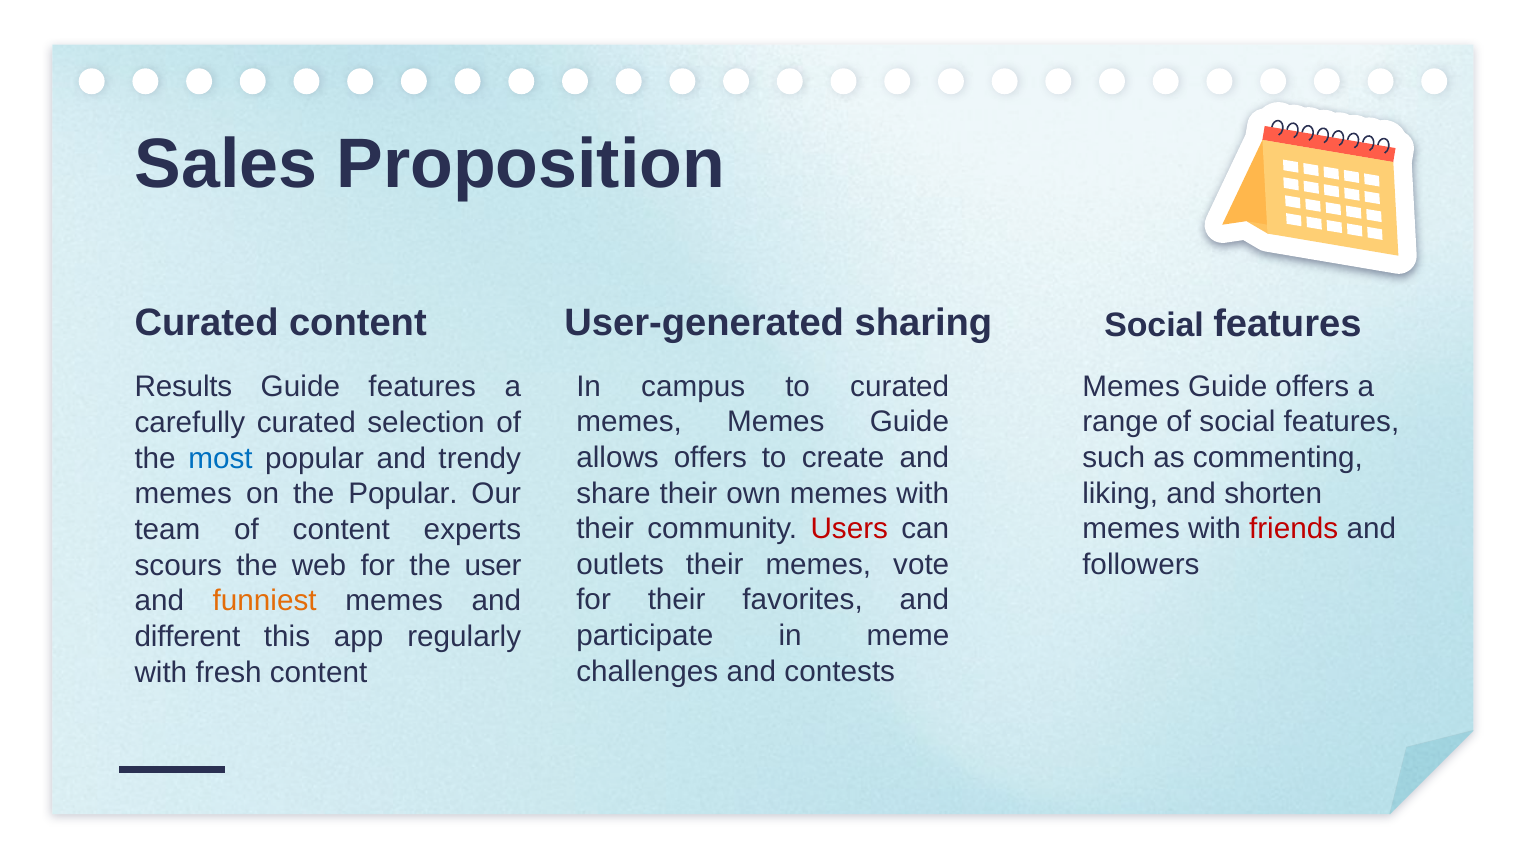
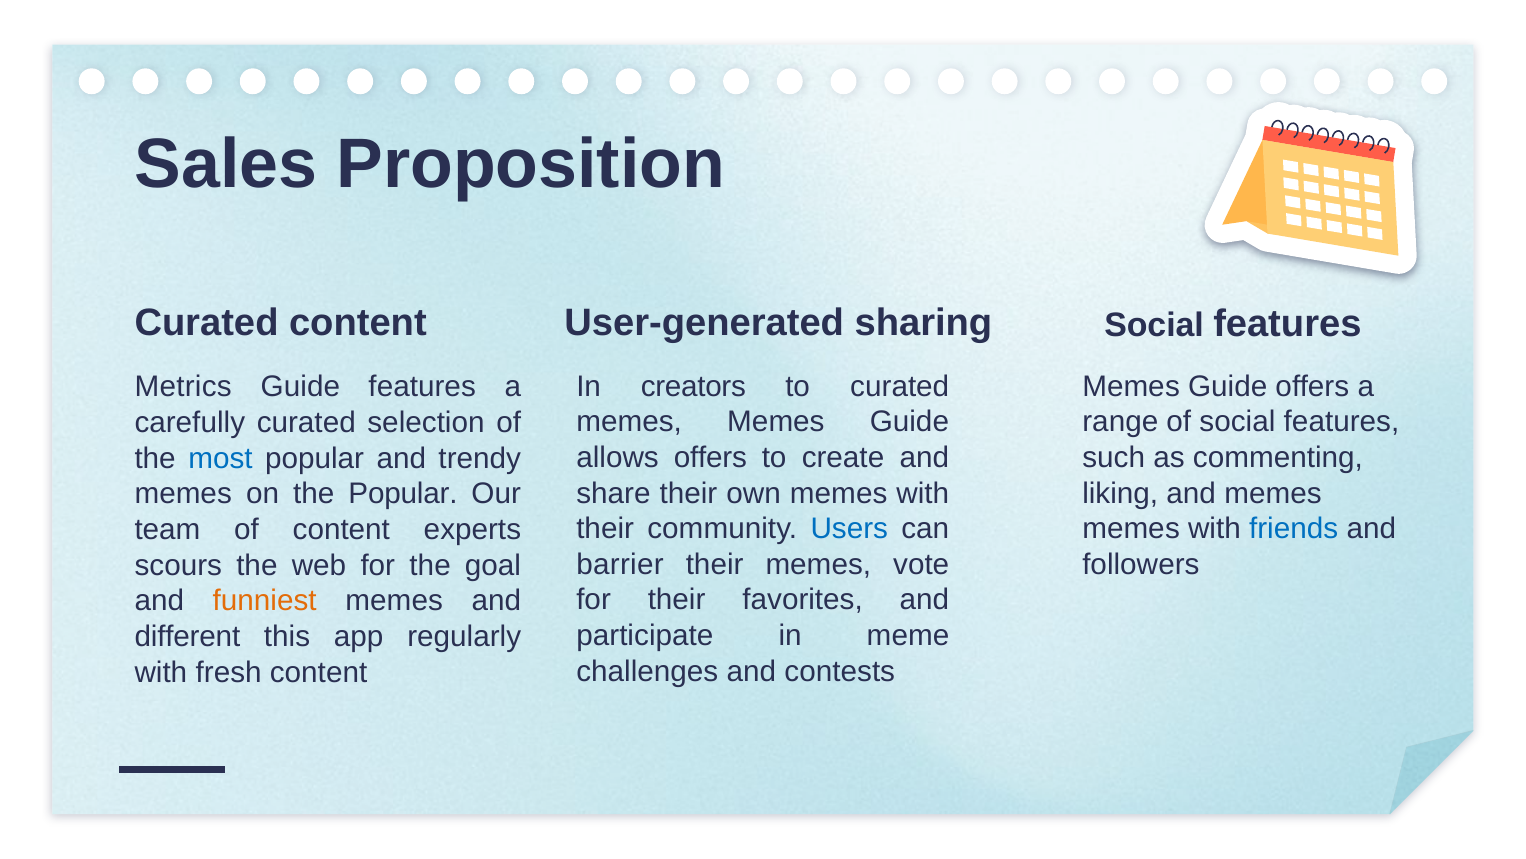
campus: campus -> creators (693, 386)
Results: Results -> Metrics (183, 387)
and shorten: shorten -> memes (1273, 493)
Users colour: red -> blue (849, 529)
friends colour: red -> blue (1294, 529)
outlets: outlets -> barrier (620, 564)
user: user -> goal (493, 565)
